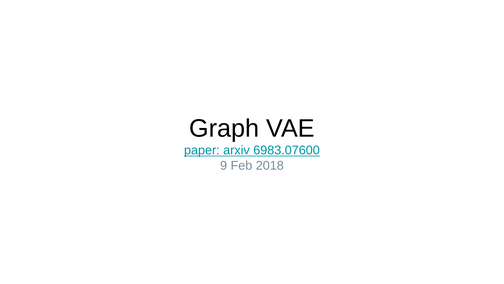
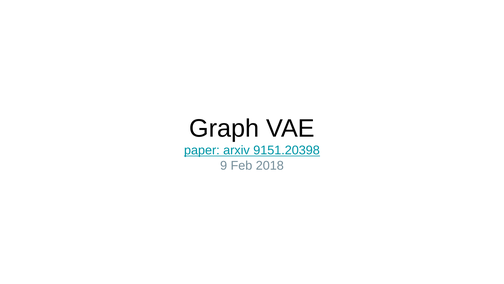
6983.07600: 6983.07600 -> 9151.20398 (287, 150)
